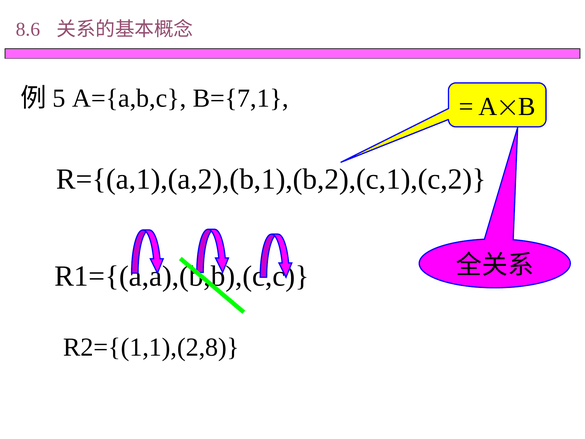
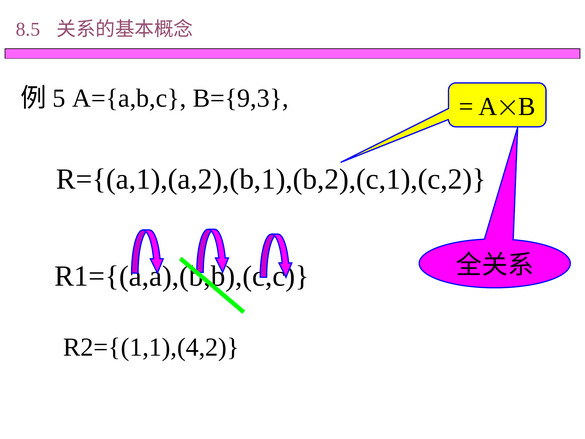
8.6: 8.6 -> 8.5 (28, 29)
B={7,1: B={7,1 -> B={9,3 (241, 98)
R2={(1,1),(2,8: R2={(1,1),(2,8 -> R2={(1,1),(4,2 (151, 347)
